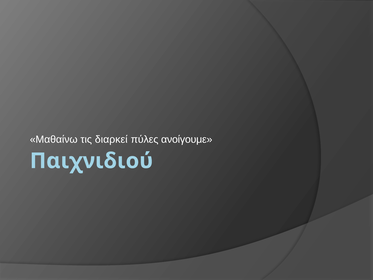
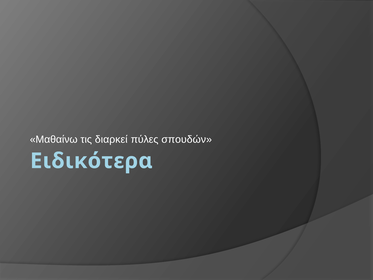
ανοίγουμε: ανοίγουμε -> σπουδών (187, 139)
Παιχνιδιού: Παιχνιδιού -> Ειδικότερα (91, 161)
